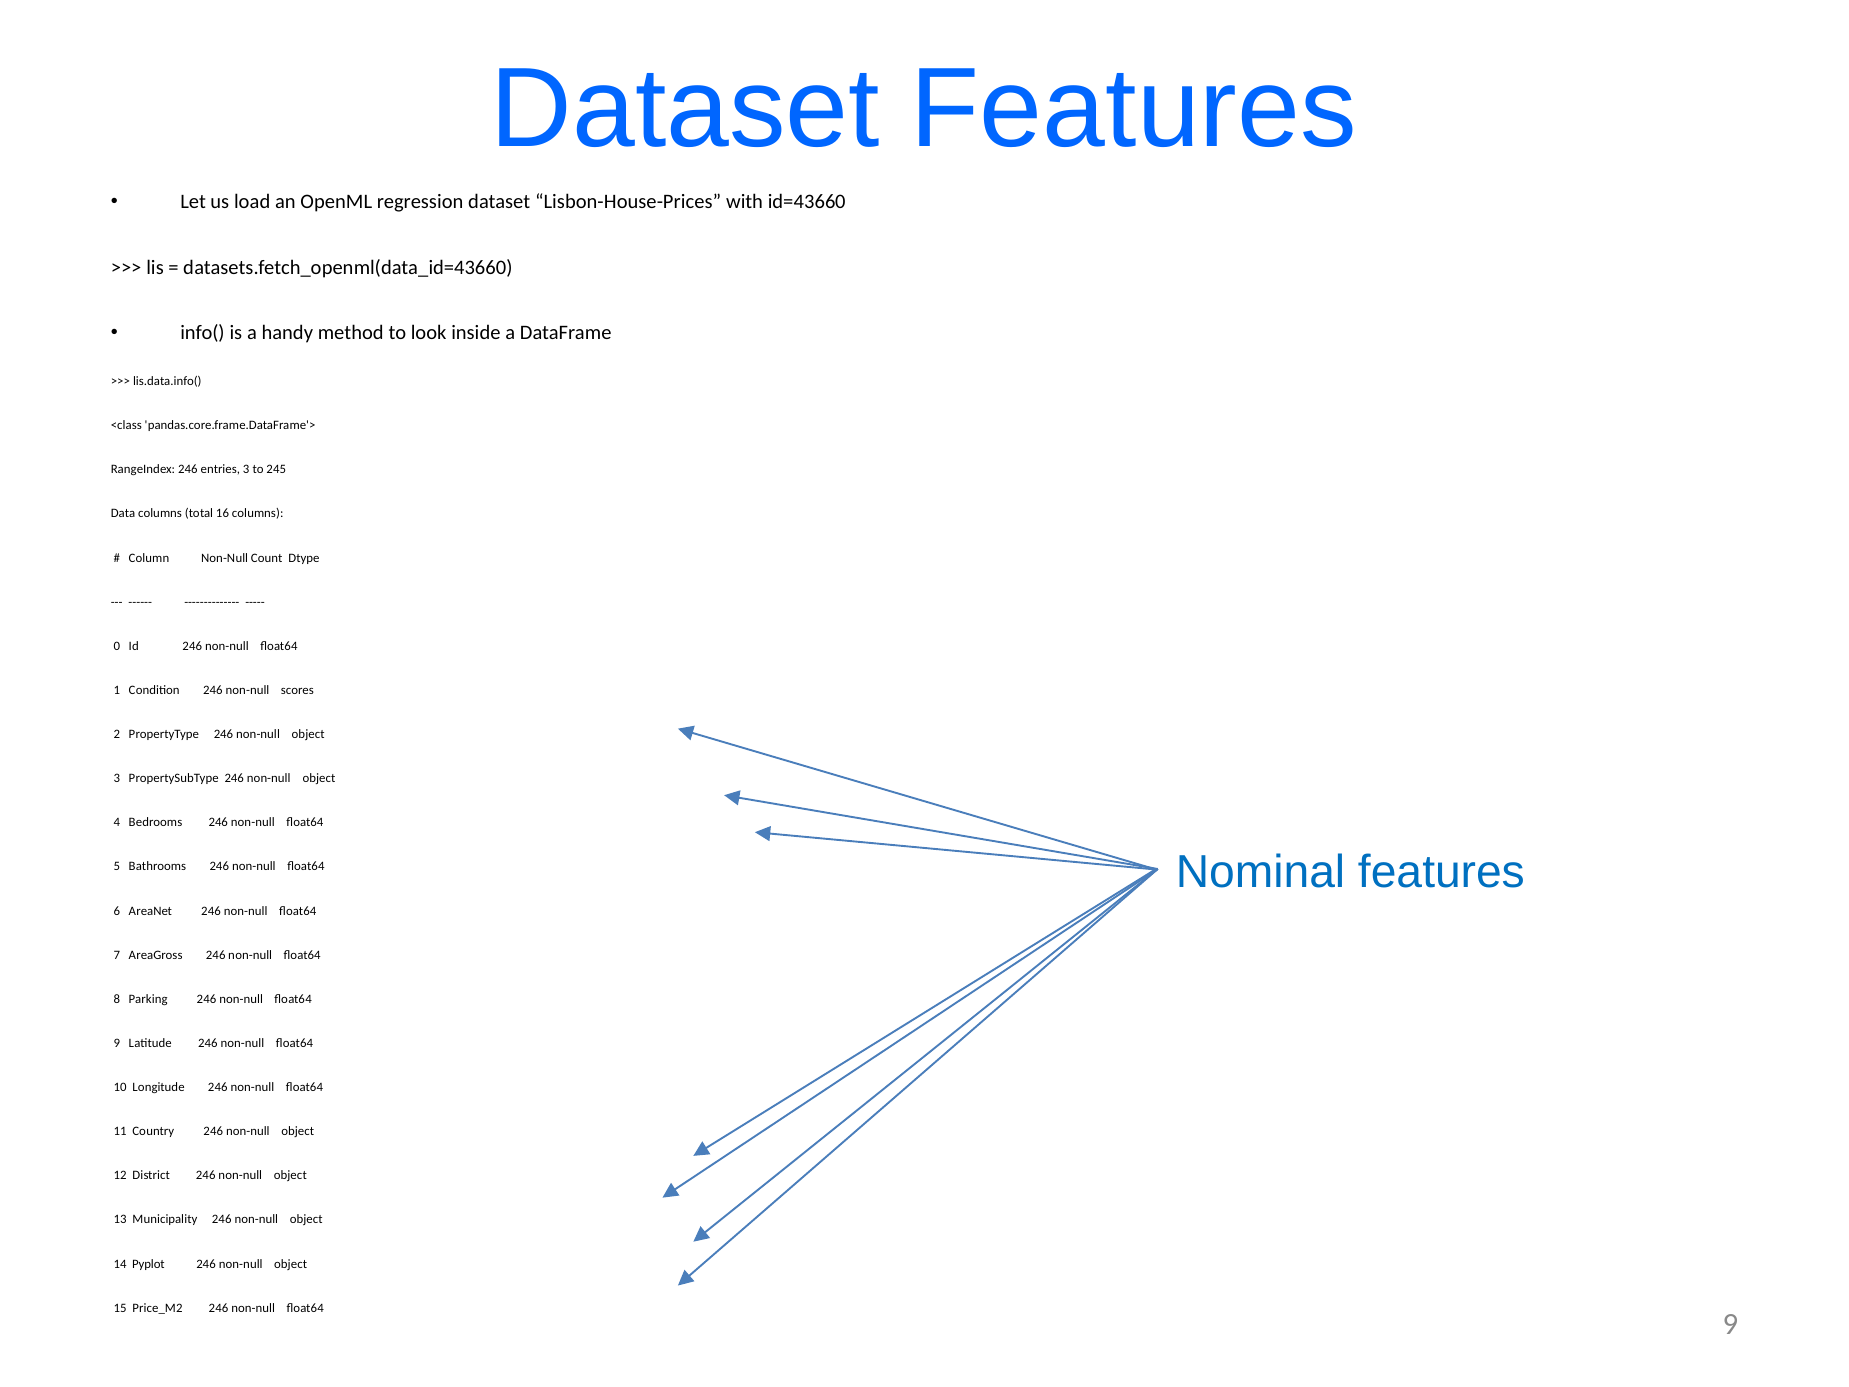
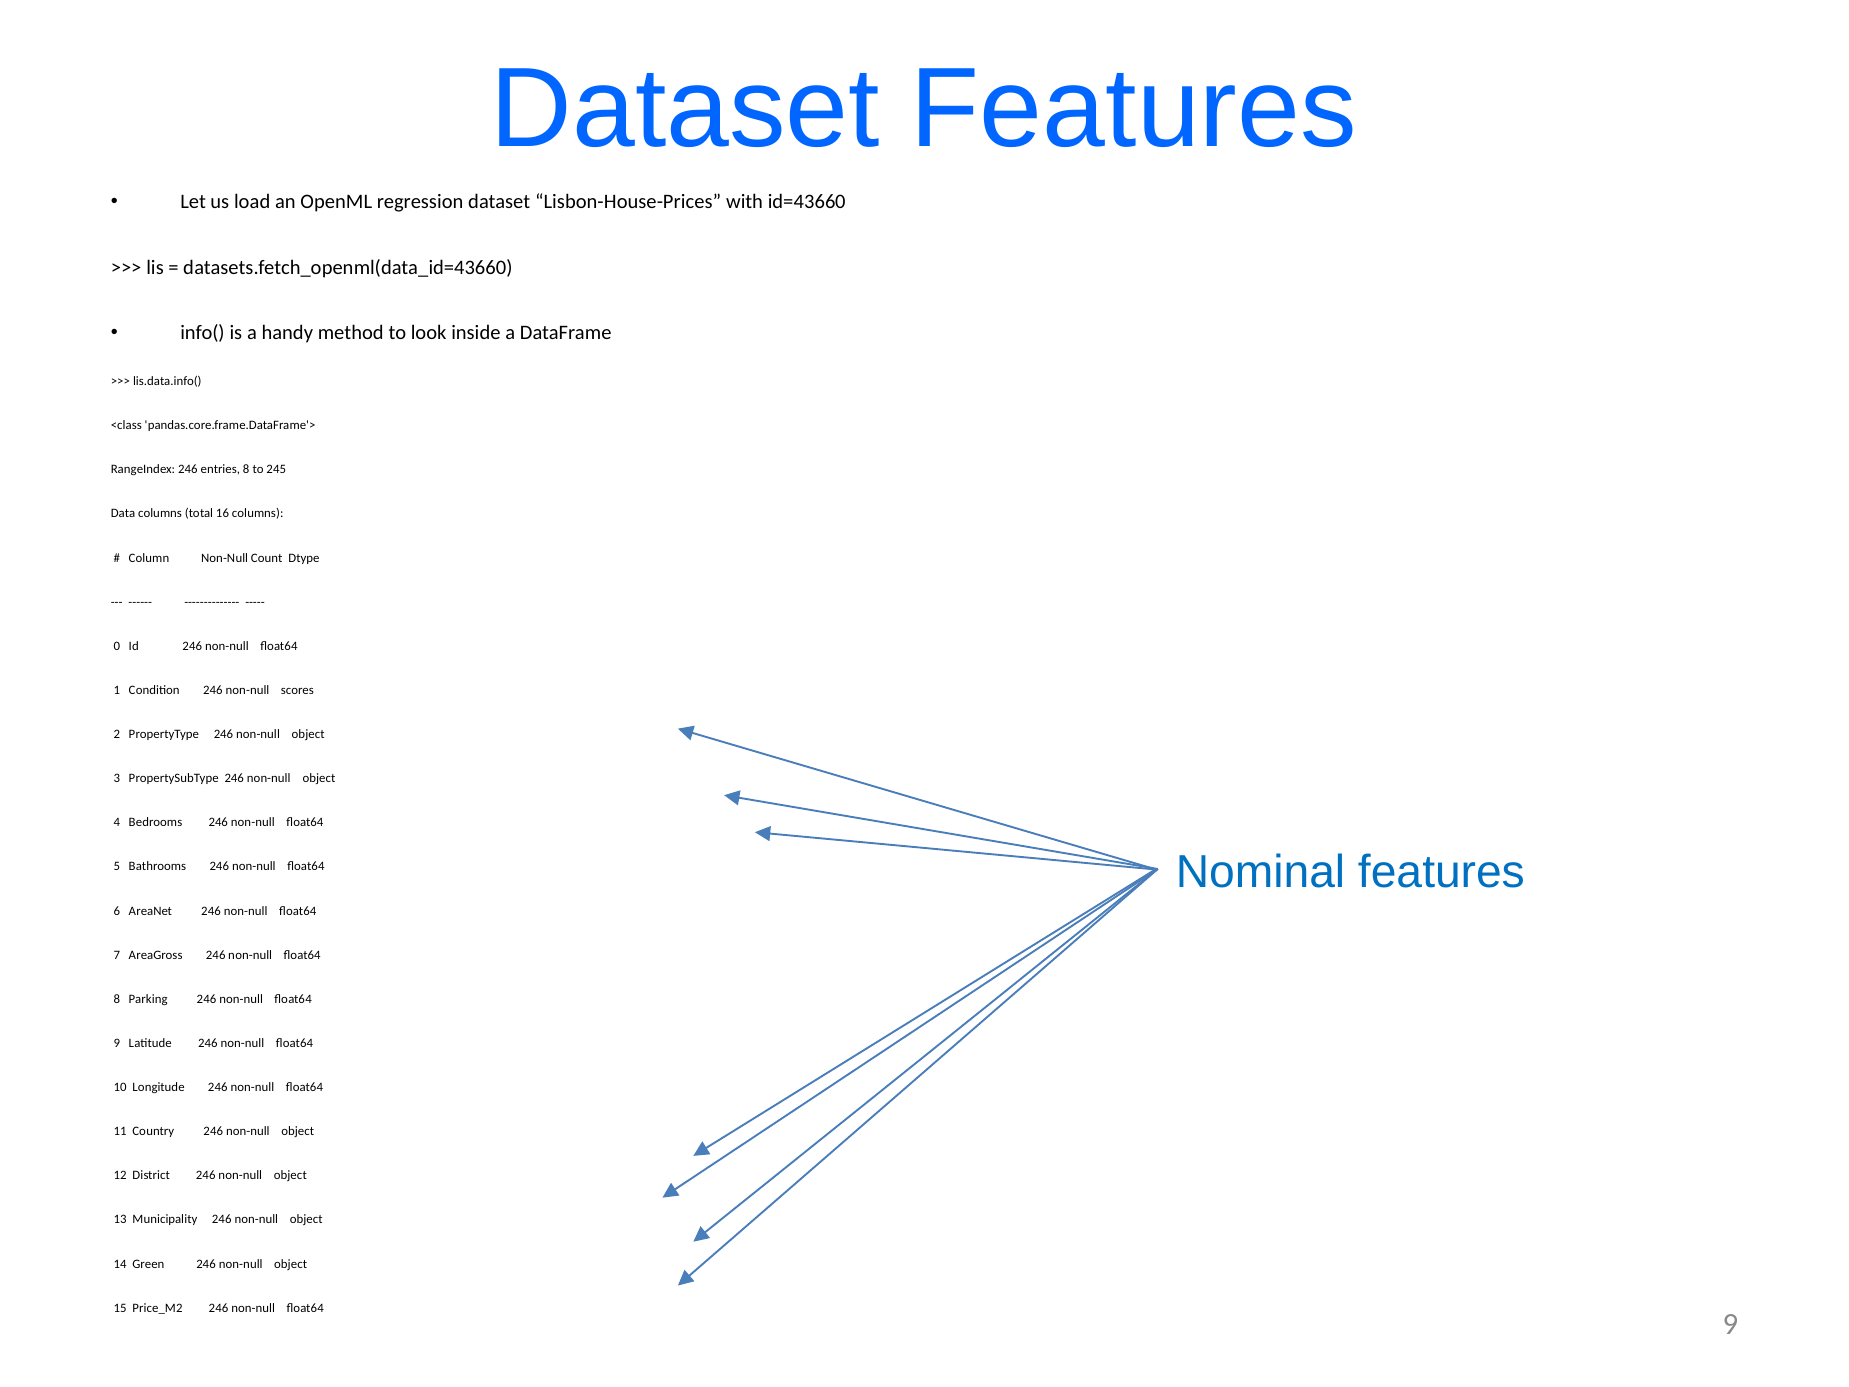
entries 3: 3 -> 8 (246, 470)
Pyplot: Pyplot -> Green (148, 1264)
